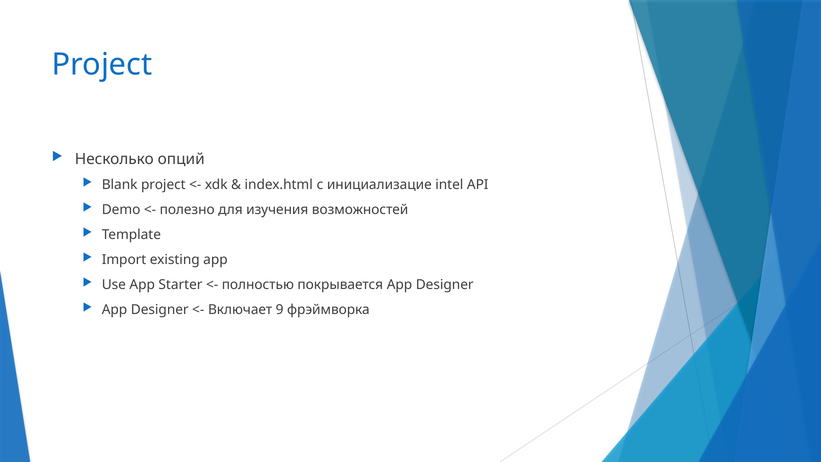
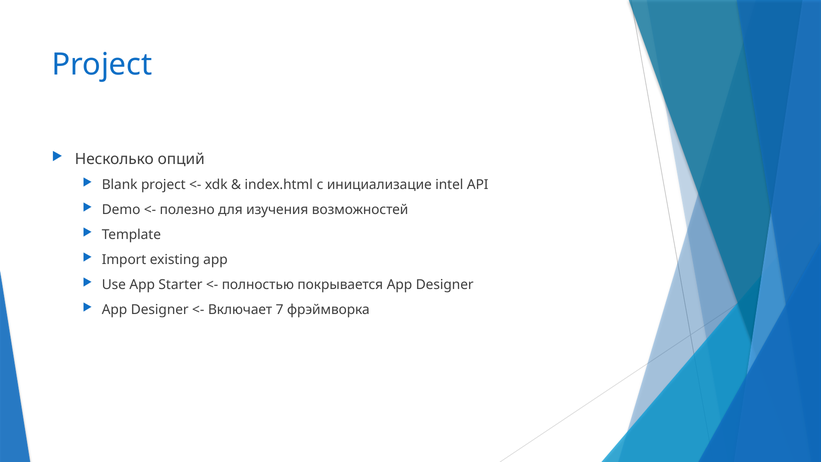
9: 9 -> 7 (280, 310)
